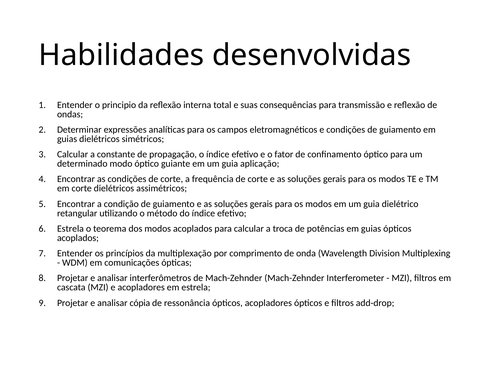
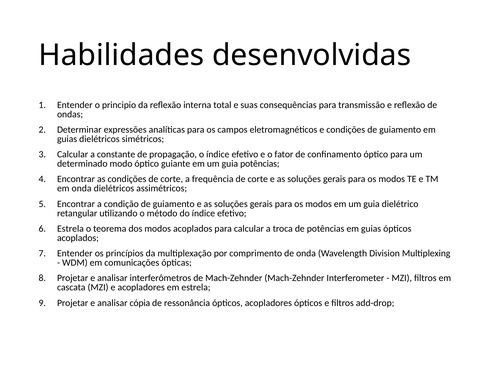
guia aplicação: aplicação -> potências (260, 163)
em corte: corte -> onda (82, 188)
